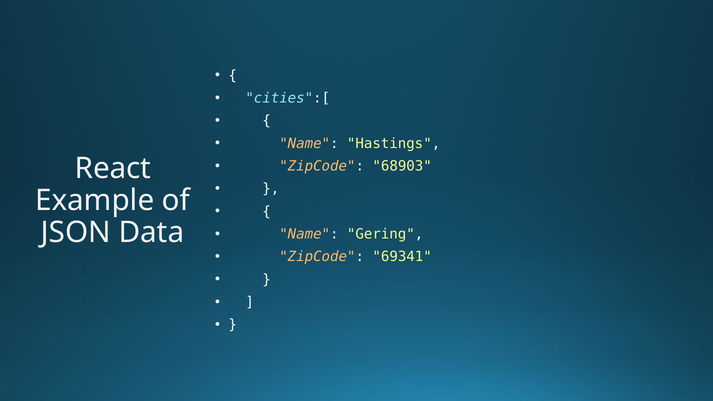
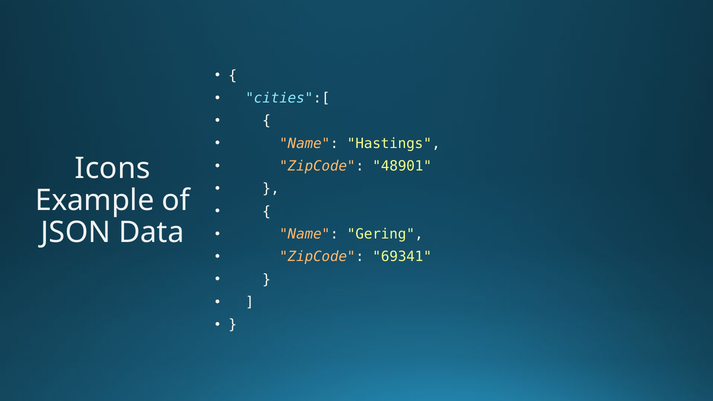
68903: 68903 -> 48901 (402, 166)
React: React -> Icons (113, 168)
